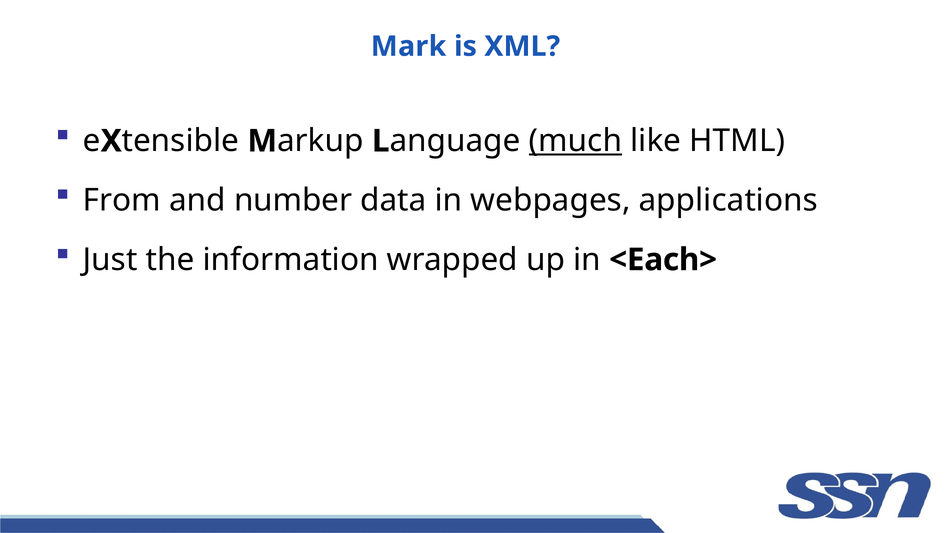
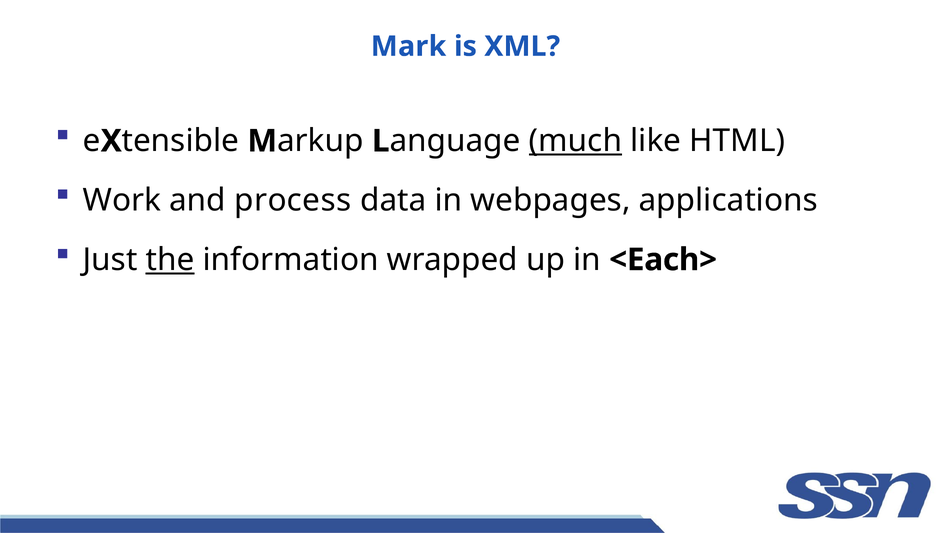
From: From -> Work (122, 200)
number: number -> process (293, 200)
the underline: none -> present (170, 260)
